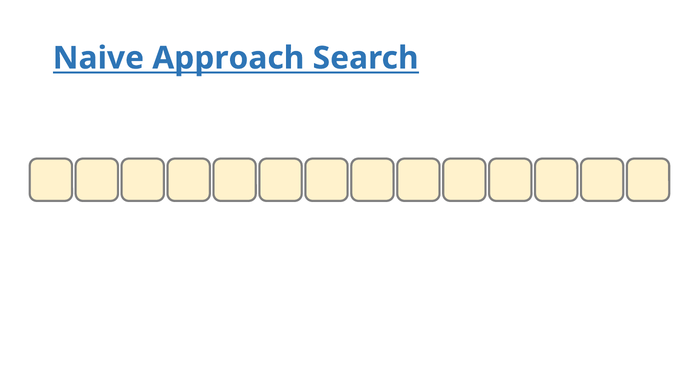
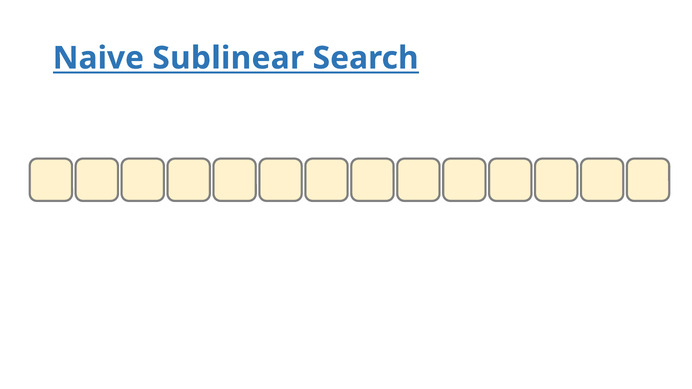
Approach: Approach -> Sublinear (228, 58)
